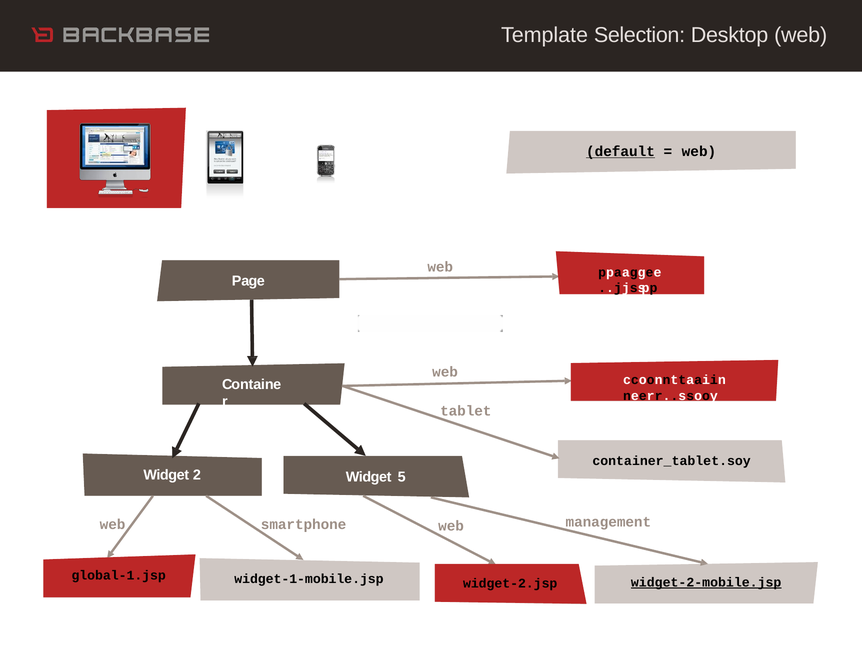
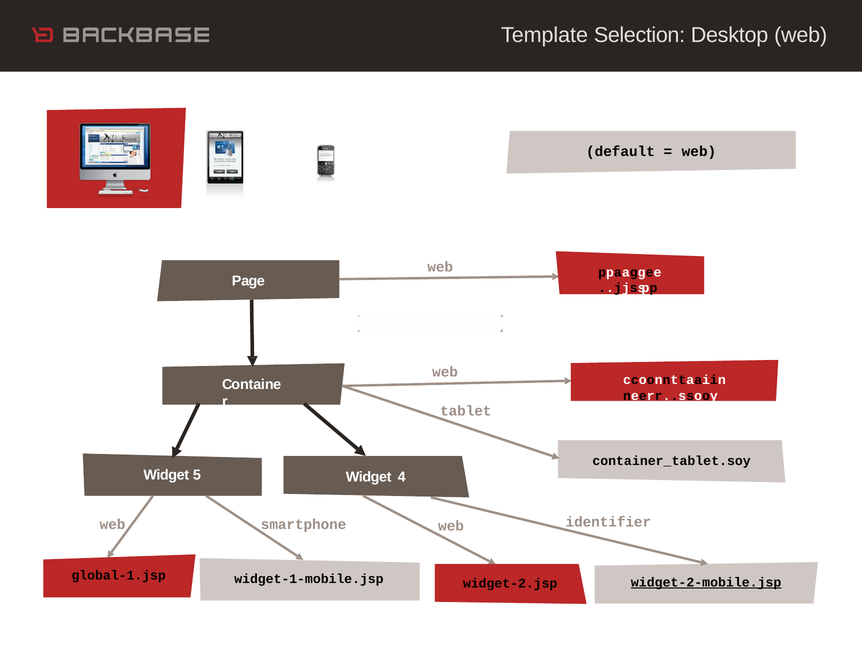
default underline: present -> none (620, 151)
2: 2 -> 5 (197, 475)
5: 5 -> 4 (402, 477)
management: management -> identifier (608, 522)
